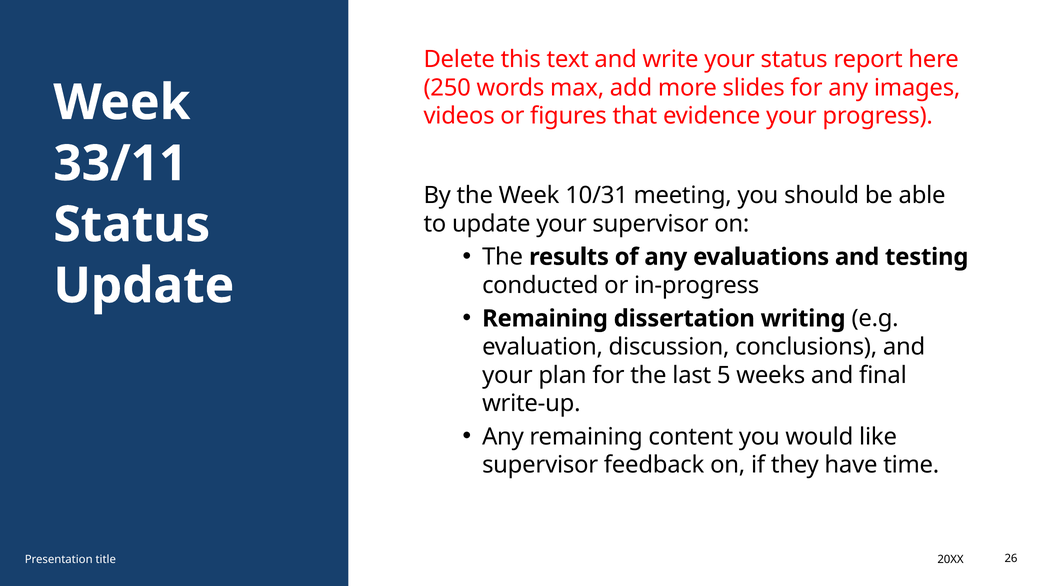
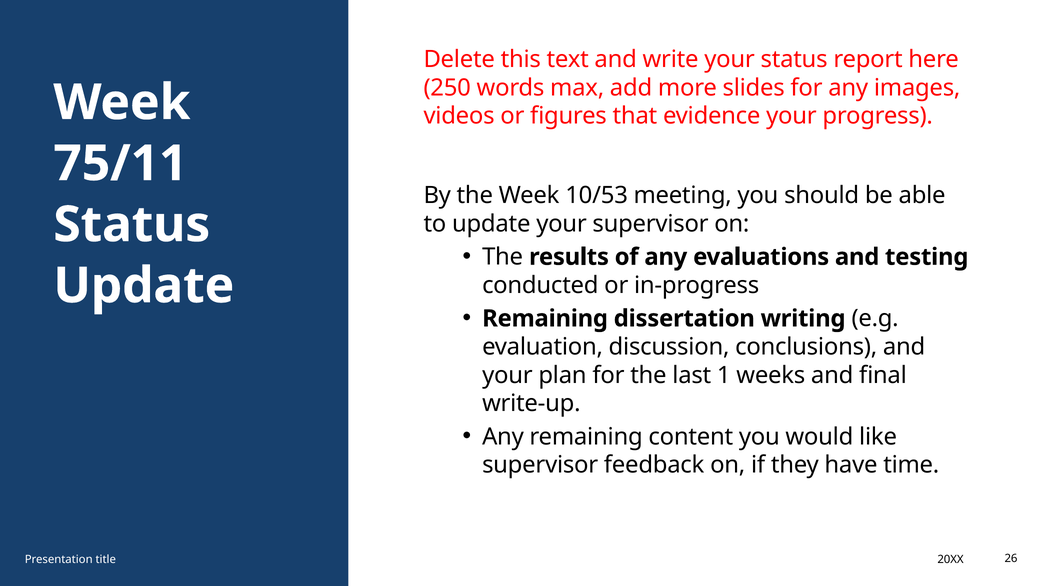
33/11: 33/11 -> 75/11 (120, 164)
10/31: 10/31 -> 10/53 (597, 195)
5: 5 -> 1 (724, 375)
